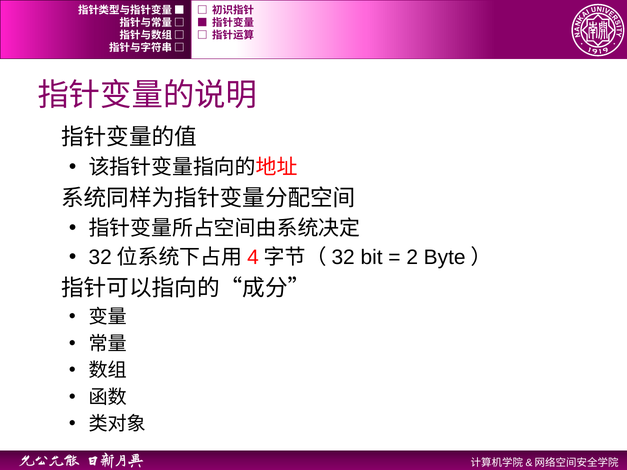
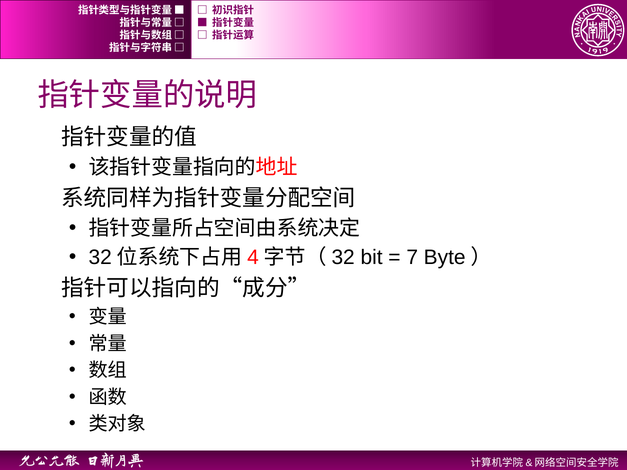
2: 2 -> 7 (412, 258)
